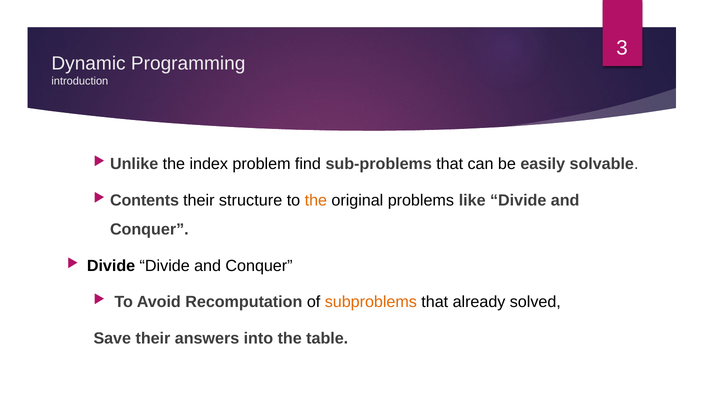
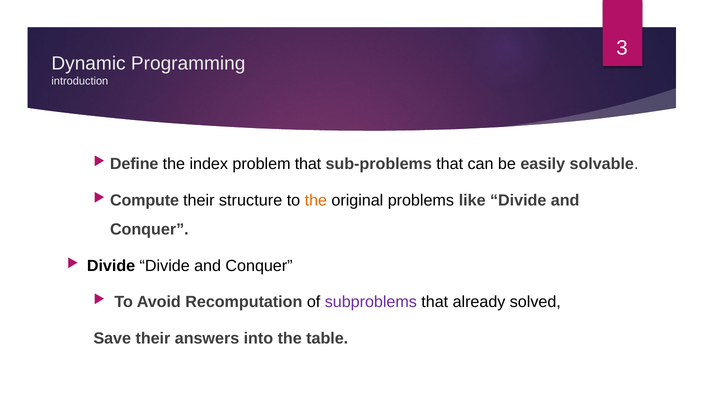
Unlike: Unlike -> Define (134, 164)
problem find: find -> that (308, 164)
Contents: Contents -> Compute (145, 200)
subproblems colour: orange -> purple (371, 302)
